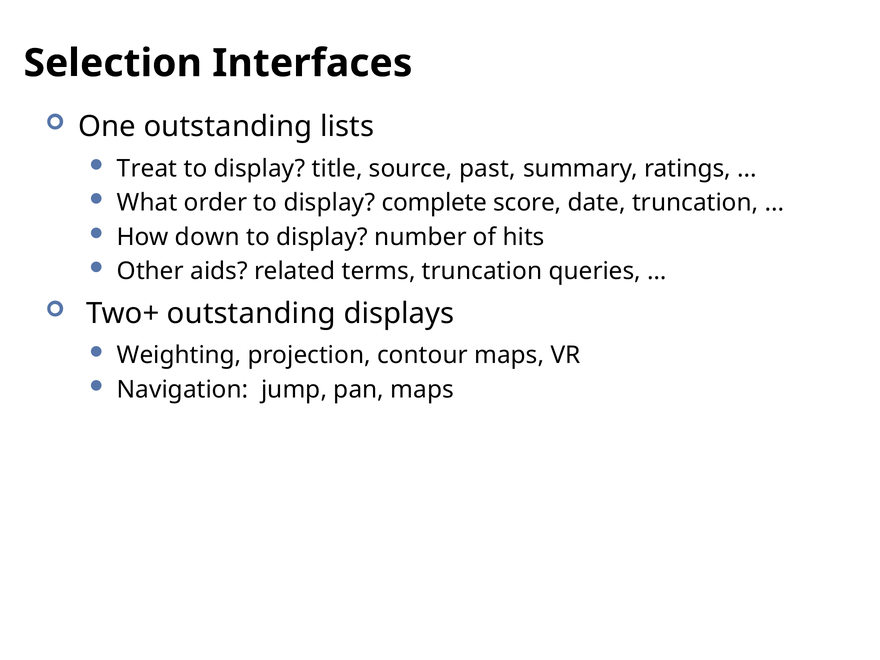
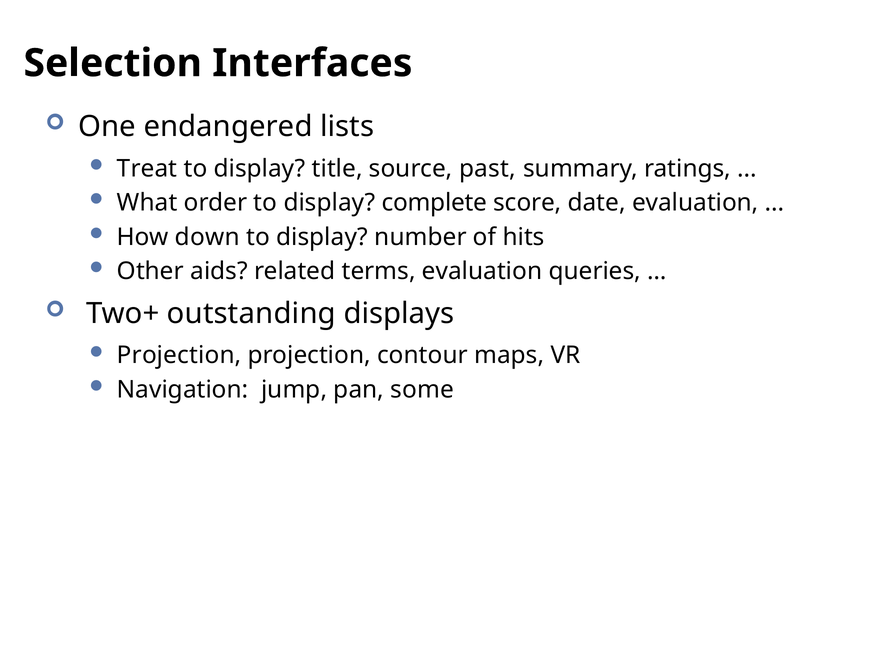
One outstanding: outstanding -> endangered (228, 127)
date truncation: truncation -> evaluation (695, 203)
terms truncation: truncation -> evaluation (482, 271)
Weighting: Weighting -> Projection (179, 355)
pan maps: maps -> some (422, 390)
